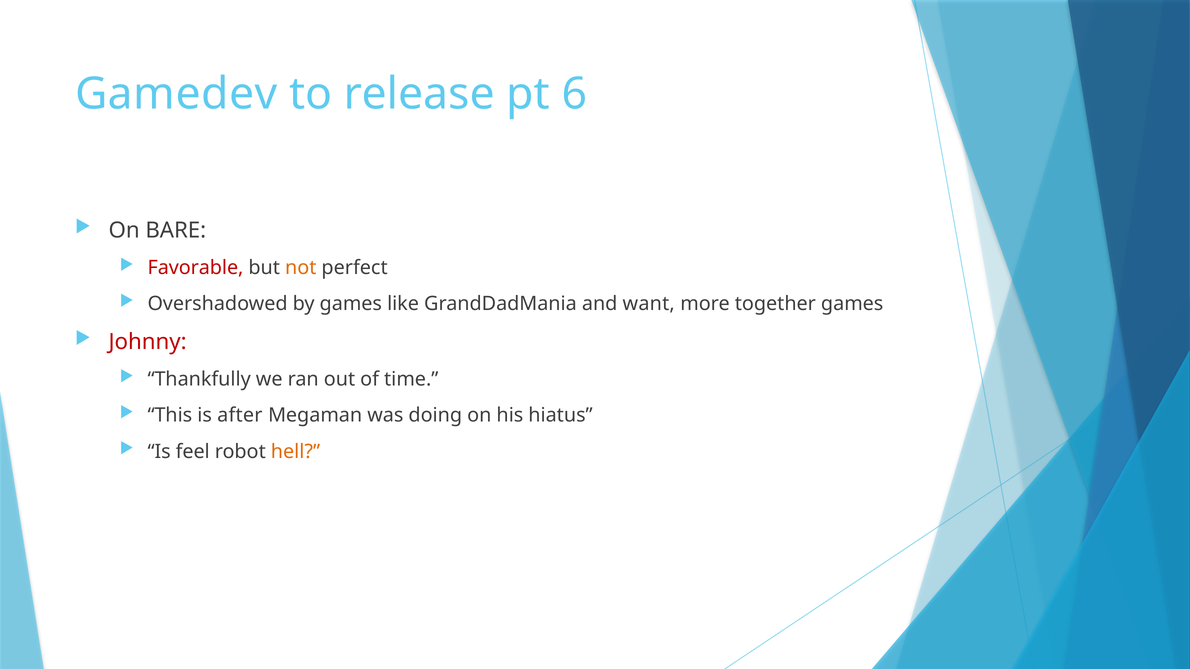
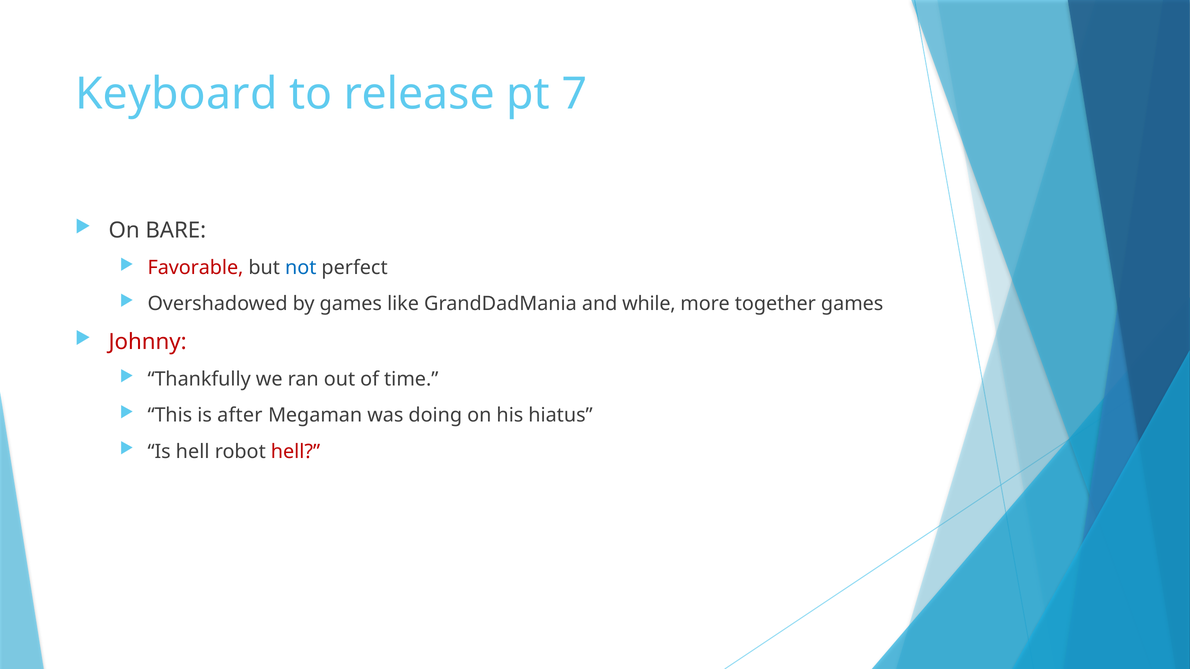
Gamedev: Gamedev -> Keyboard (176, 94)
6: 6 -> 7 (574, 94)
not colour: orange -> blue (301, 268)
want: want -> while (649, 304)
Is feel: feel -> hell (193, 452)
hell colour: orange -> red (295, 452)
